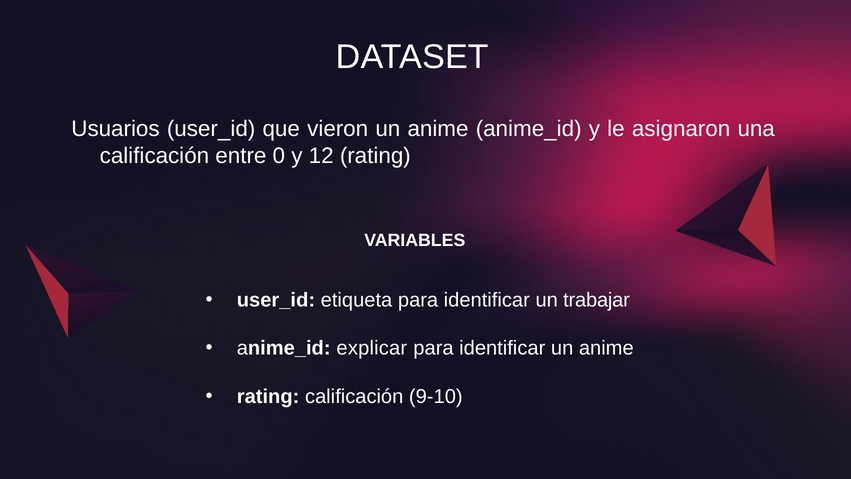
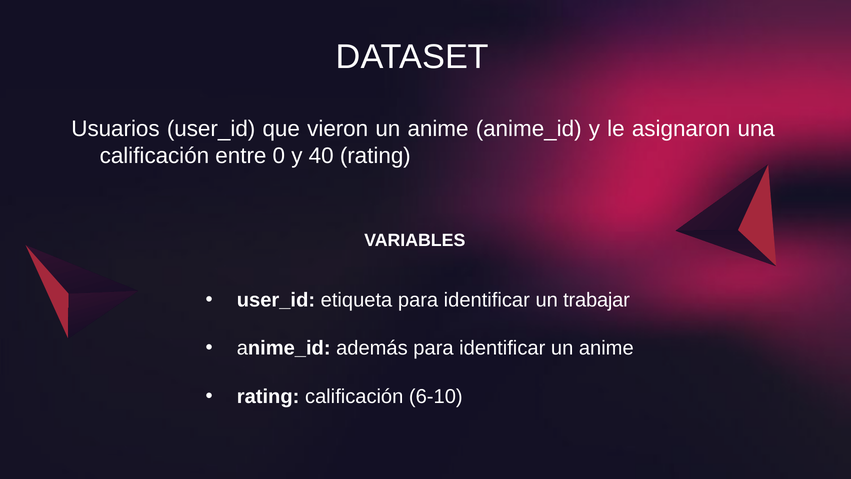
12: 12 -> 40 (321, 156)
explicar: explicar -> además (372, 348)
9-10: 9-10 -> 6-10 (436, 396)
